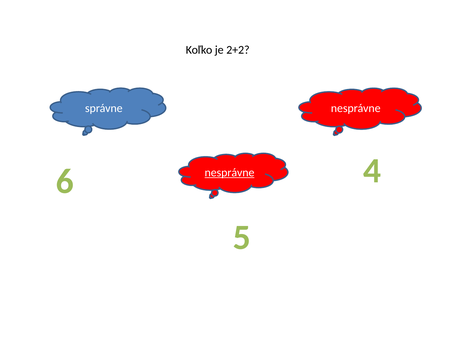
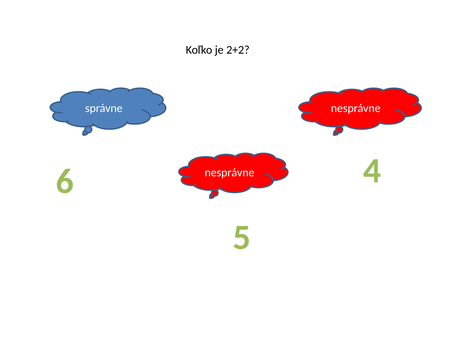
nesprávne underline: present -> none (230, 173)
